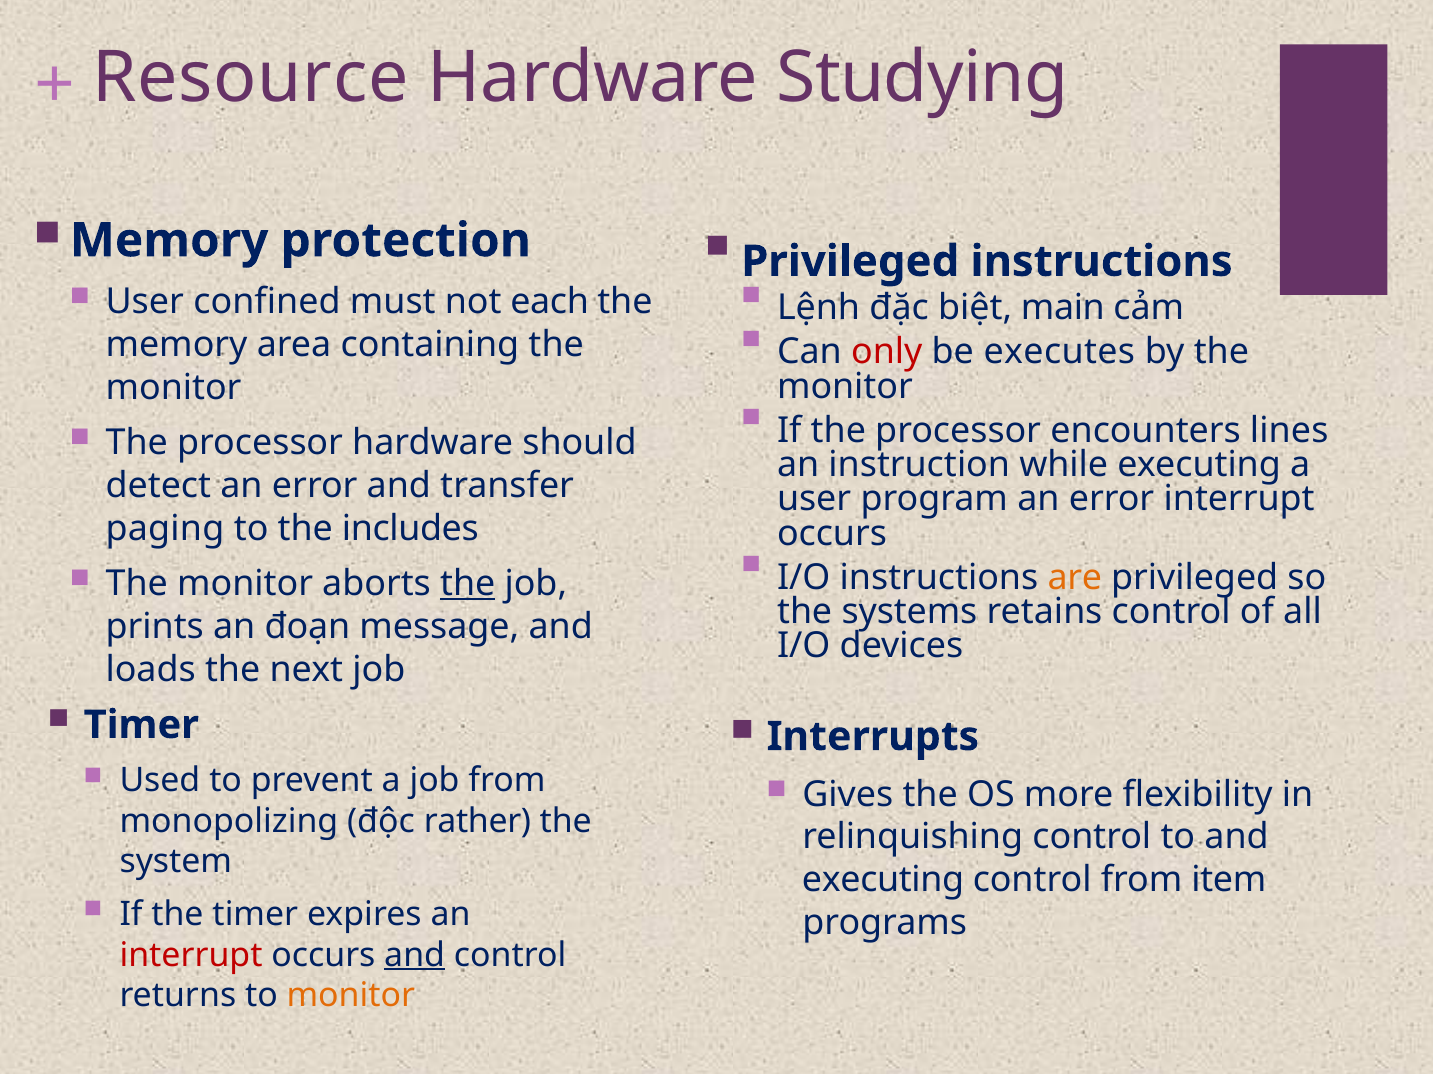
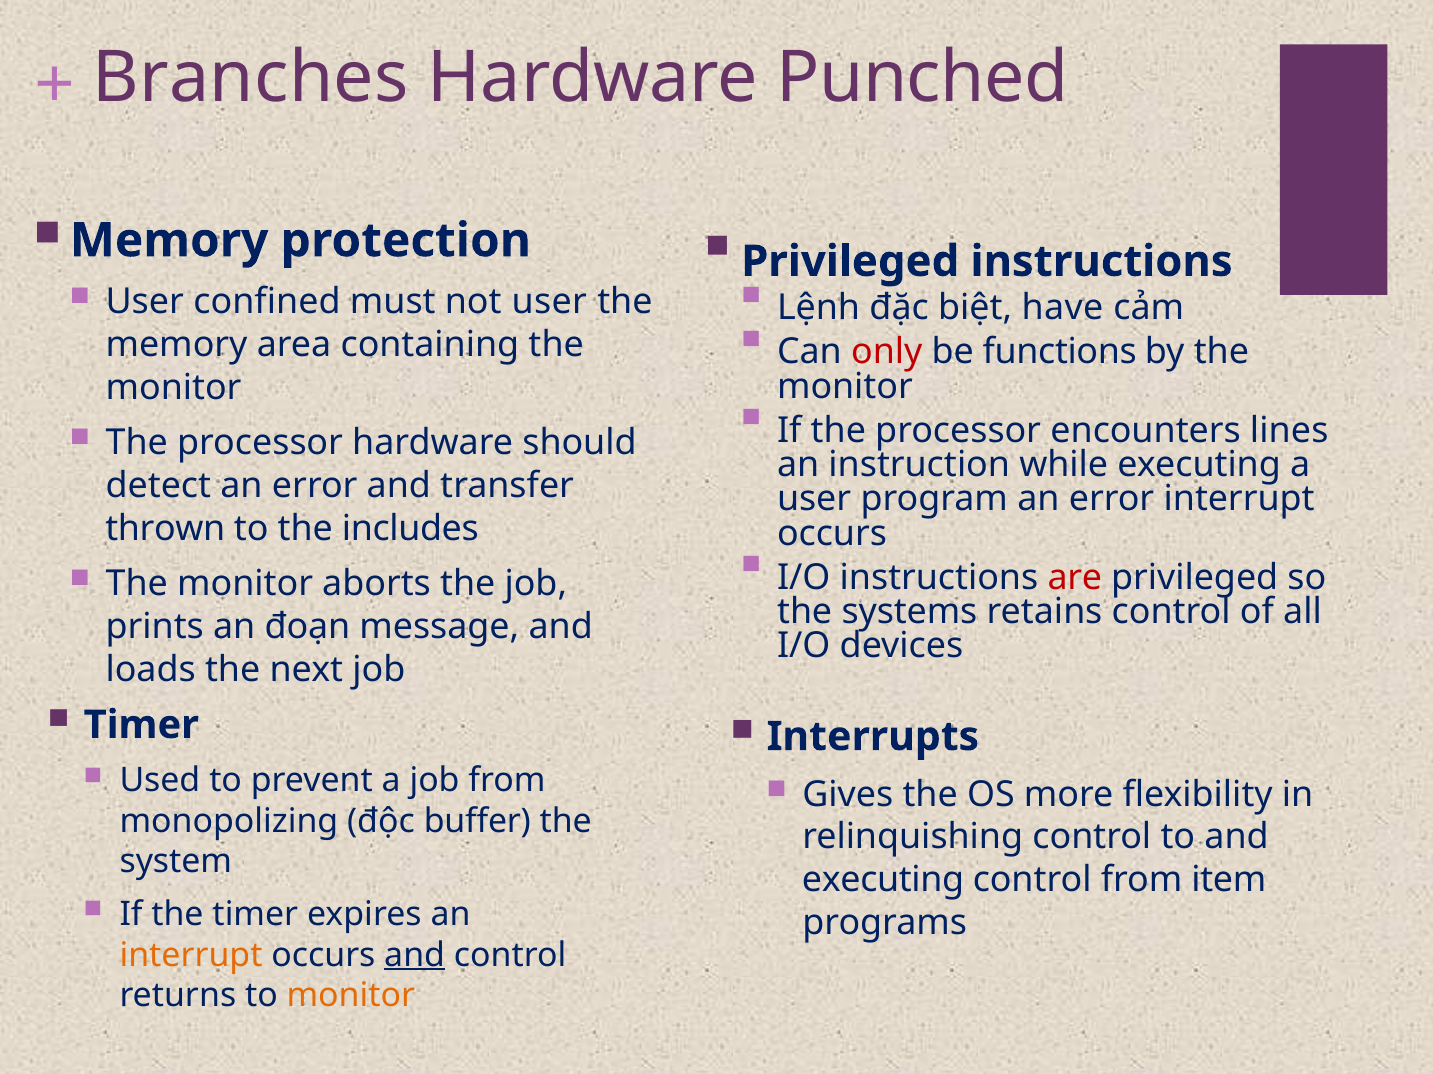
Resource: Resource -> Branches (251, 78)
Studying: Studying -> Punched (922, 78)
main: main -> have (1063, 308)
not each: each -> user (549, 302)
executes: executes -> functions (1060, 352)
paging: paging -> thrown (165, 529)
are colour: orange -> red (1075, 578)
the underline: present -> none (468, 584)
rather: rather -> buffer (477, 822)
interrupt colour: red -> orange (191, 956)
